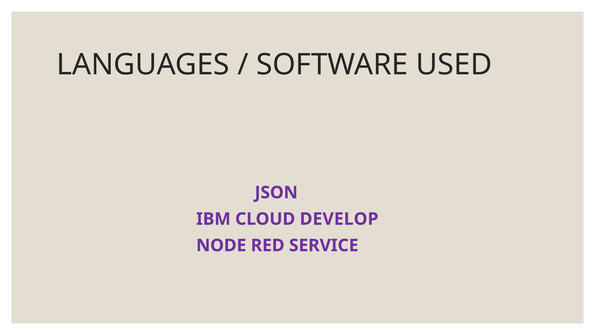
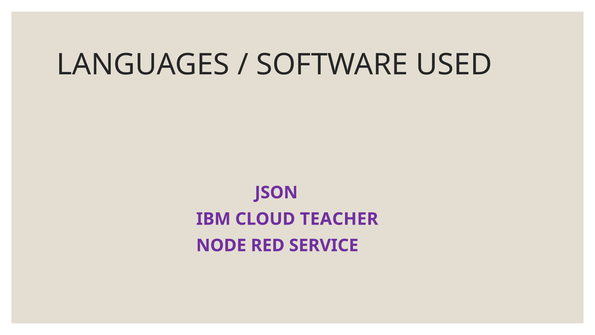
DEVELOP: DEVELOP -> TEACHER (339, 219)
